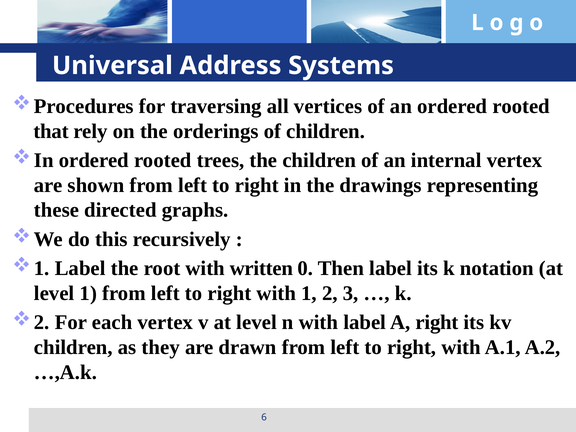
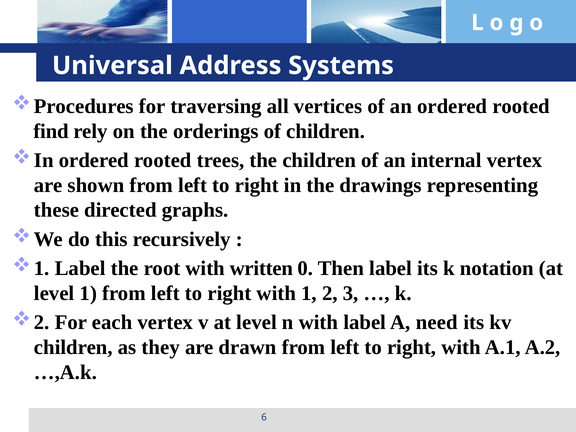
that: that -> find (51, 131)
A right: right -> need (437, 322)
